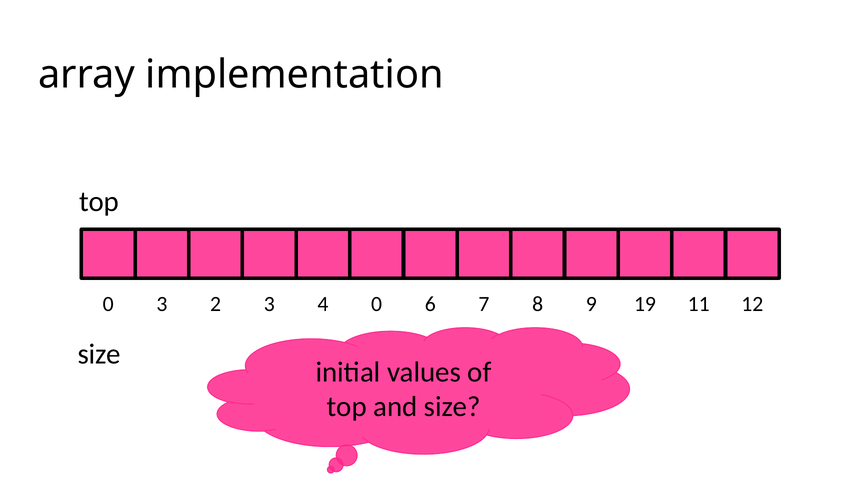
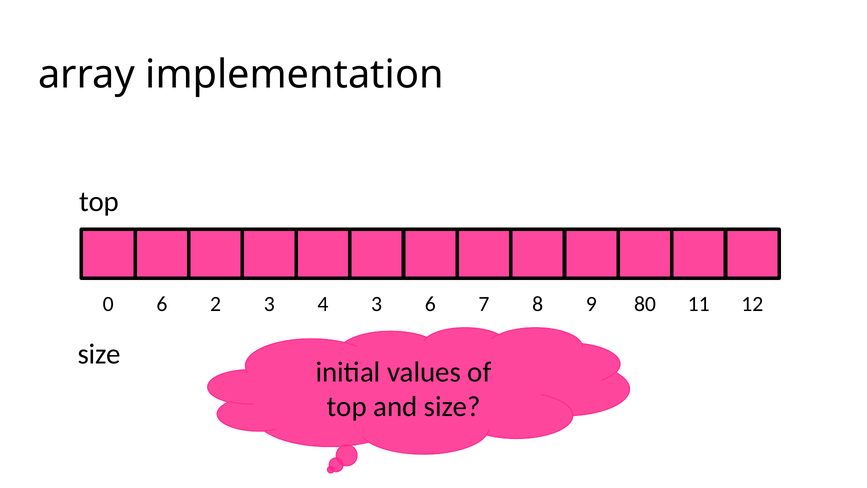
0 3: 3 -> 6 (162, 304)
4 0: 0 -> 3 (377, 304)
19: 19 -> 80 (645, 304)
